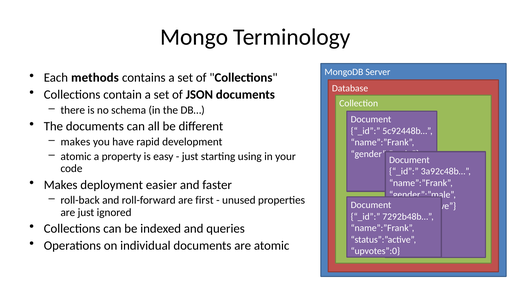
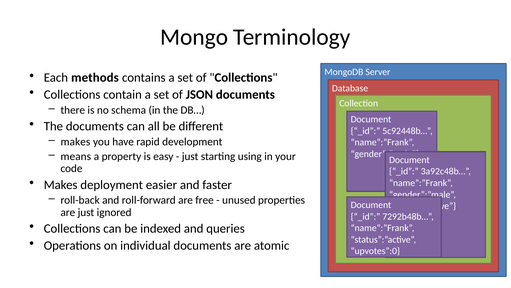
atomic: atomic -> means (76, 156)
first: first -> free (205, 200)
